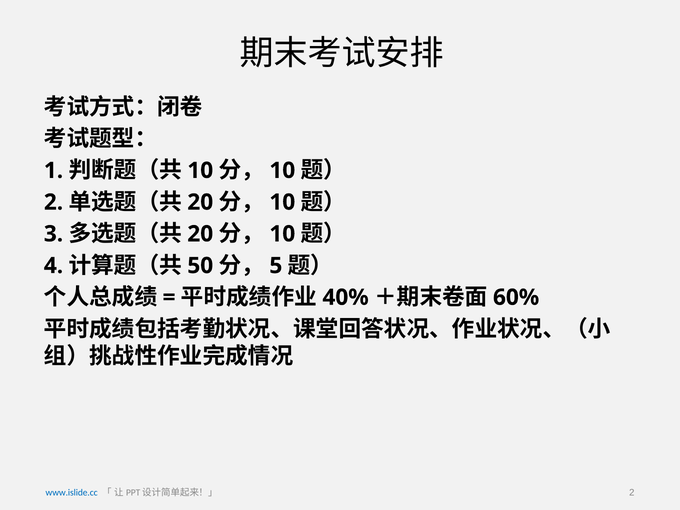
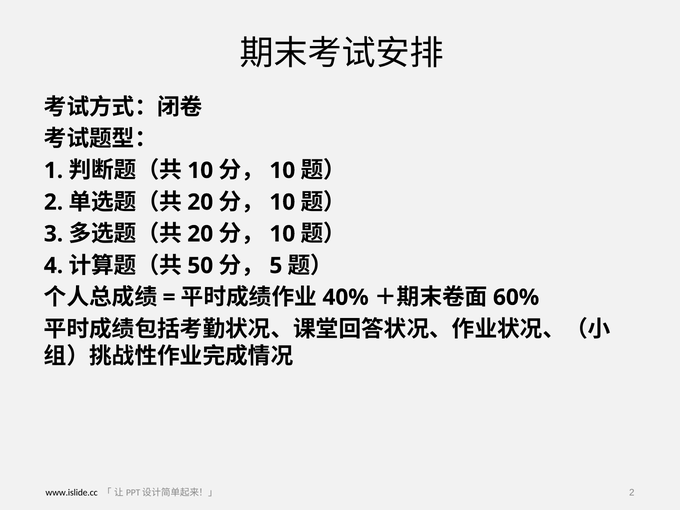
www.islide.cc colour: blue -> black (72, 493)
